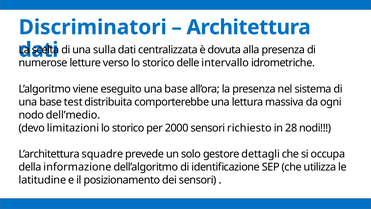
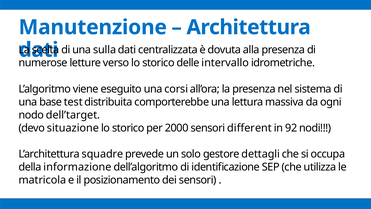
Discriminatori: Discriminatori -> Manutenzione (93, 27)
eseguito una base: base -> corsi (176, 89)
dell’medio: dell’medio -> dell’target (73, 115)
limitazioni: limitazioni -> situazione (73, 128)
richiesto: richiesto -> different (250, 128)
28: 28 -> 92 (291, 128)
latitudine: latitudine -> matricola (42, 180)
